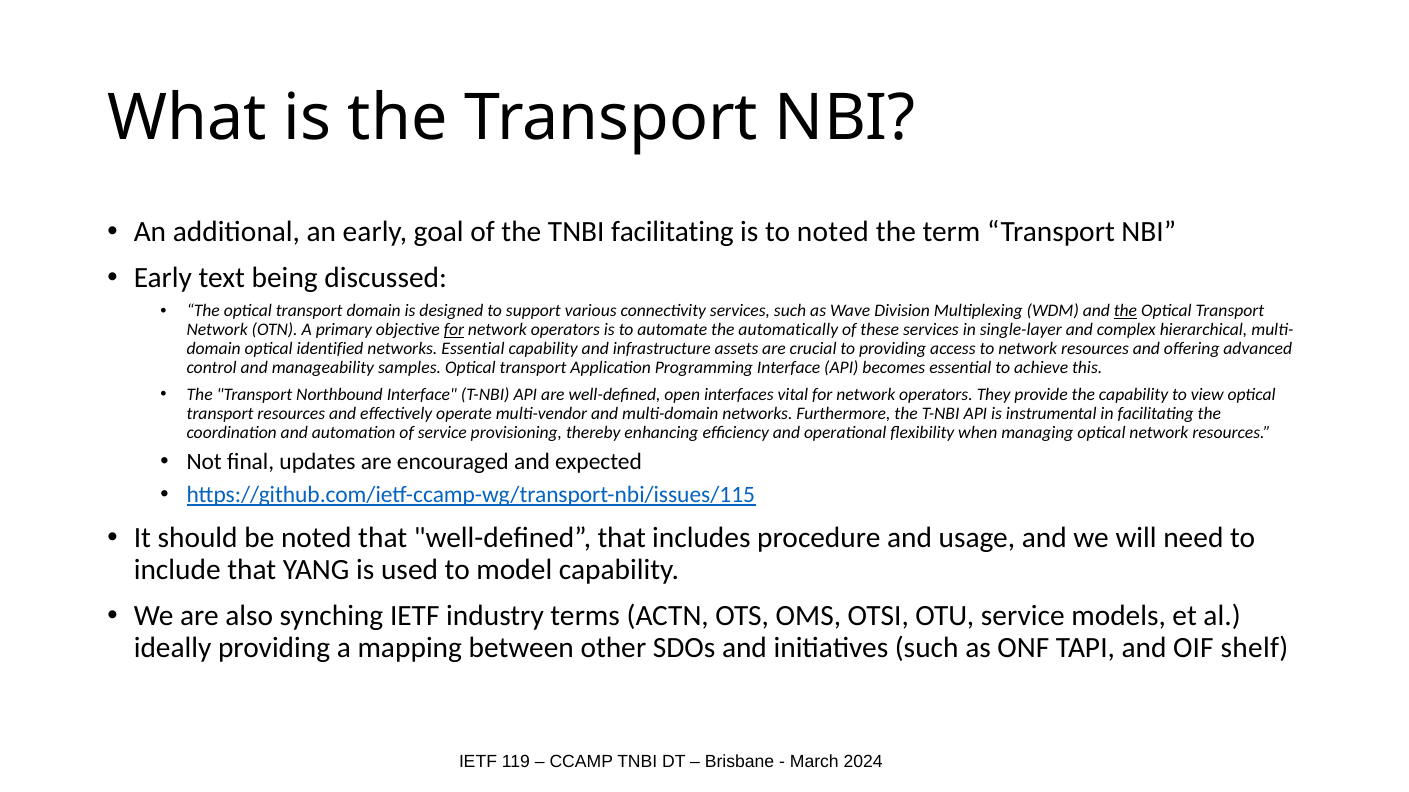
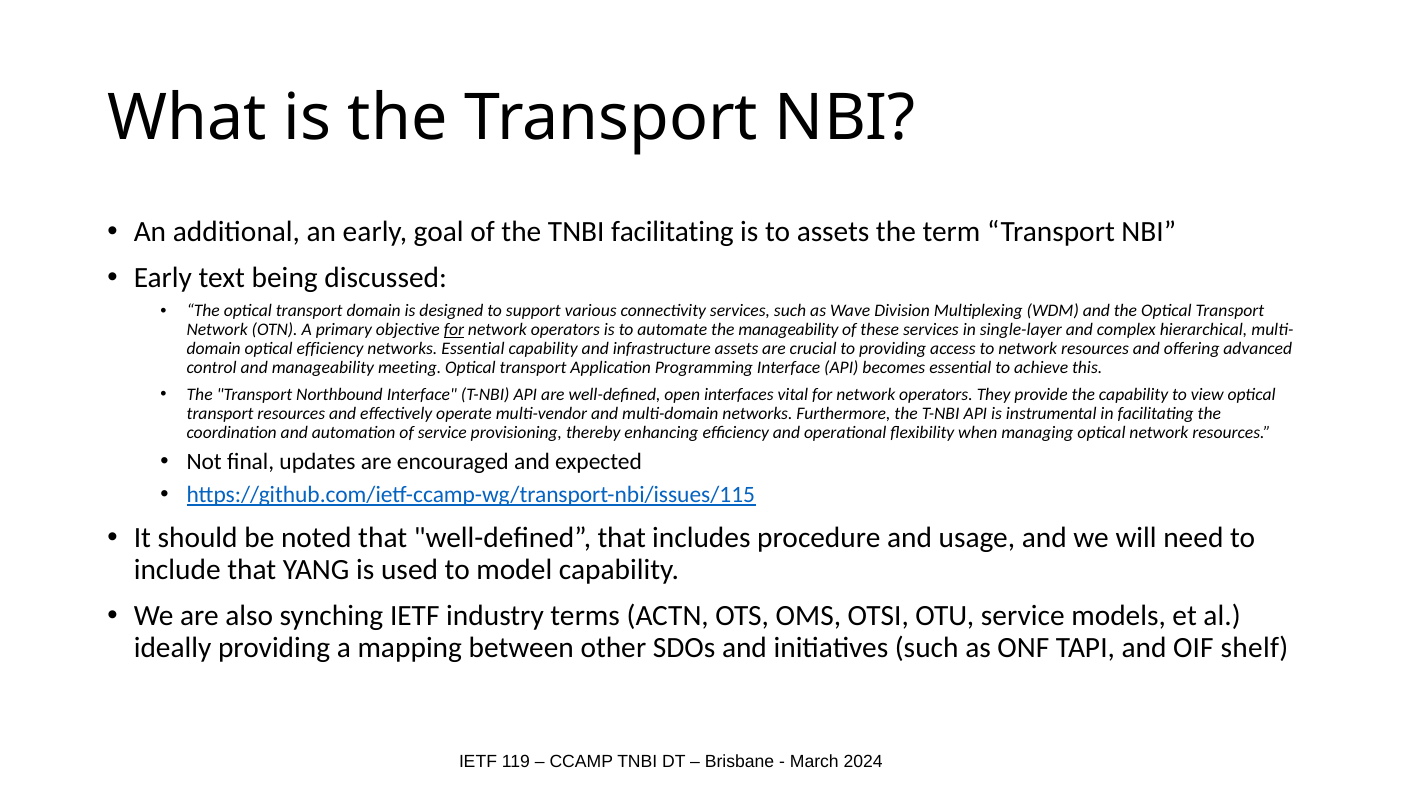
to noted: noted -> assets (833, 232)
the underline: present -> none (1125, 311)
the automatically: automatically -> manageability (788, 330)
optical identified: identified -> efficiency (330, 349)
samples: samples -> meeting (410, 368)
